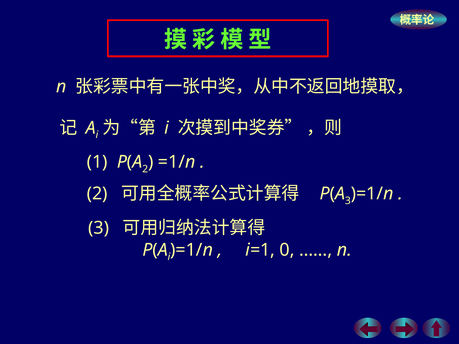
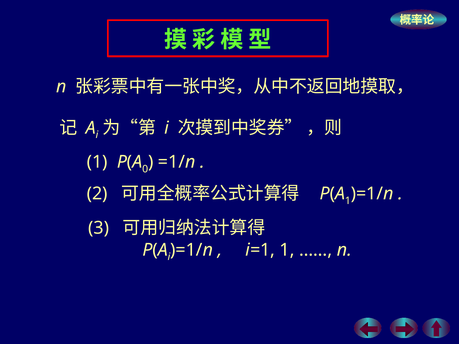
2: 2 -> 0 (145, 169)
3: 3 -> 1 (348, 201)
i=1 0: 0 -> 1 (287, 250)
